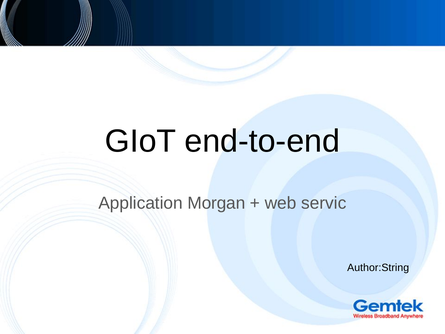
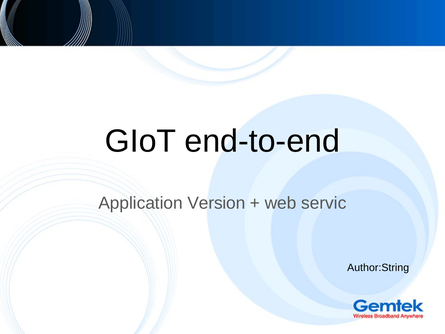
Morgan: Morgan -> Version (216, 203)
